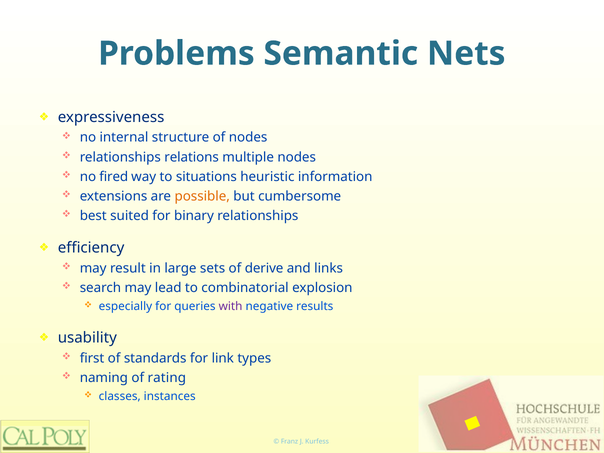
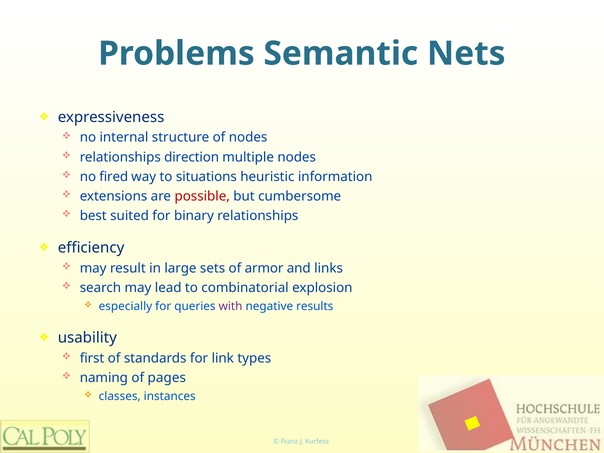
relations: relations -> direction (192, 157)
possible colour: orange -> red (202, 196)
derive: derive -> armor (264, 268)
rating: rating -> pages (167, 378)
